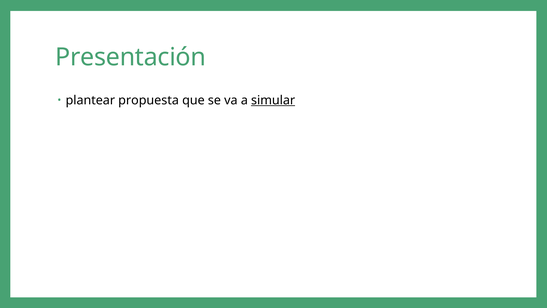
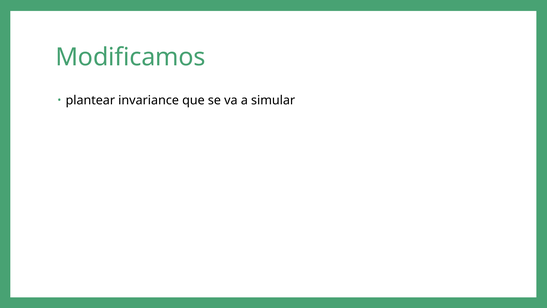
Presentación: Presentación -> Modificamos (131, 57)
propuesta: propuesta -> invariance (149, 100)
simular underline: present -> none (273, 100)
